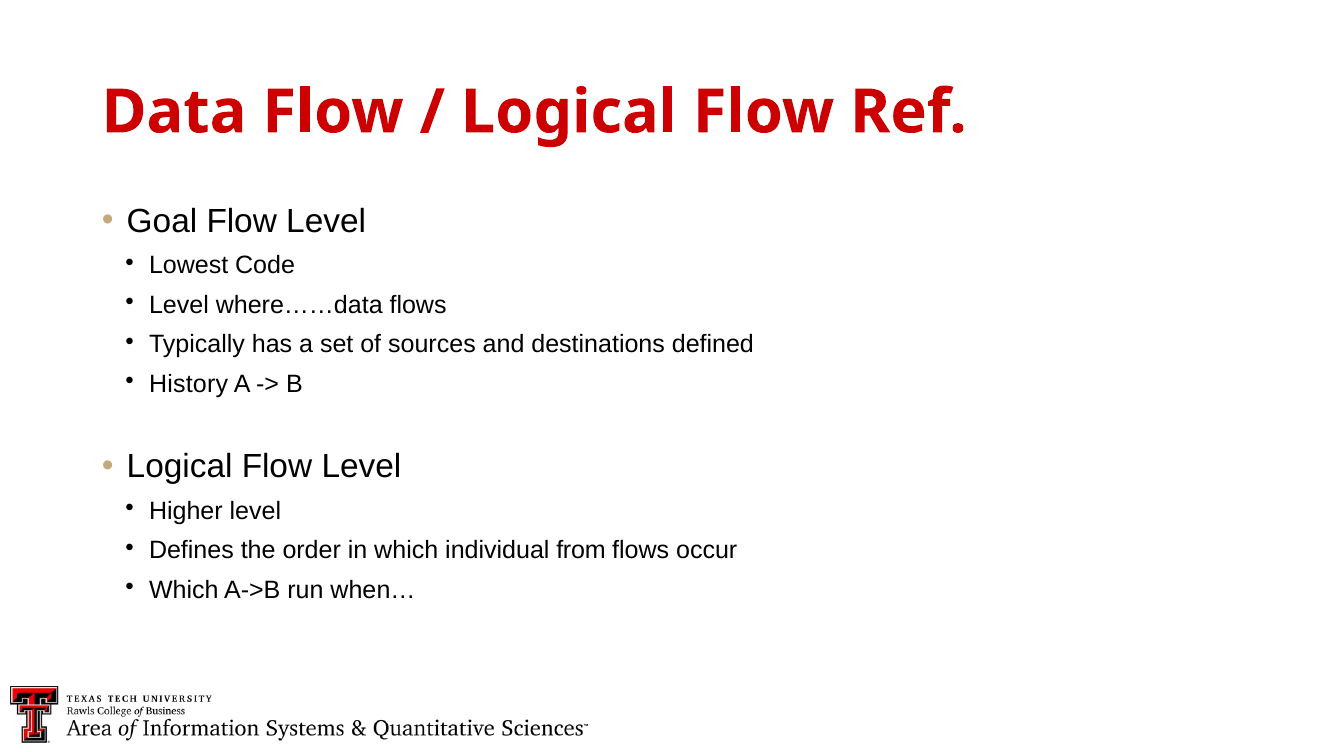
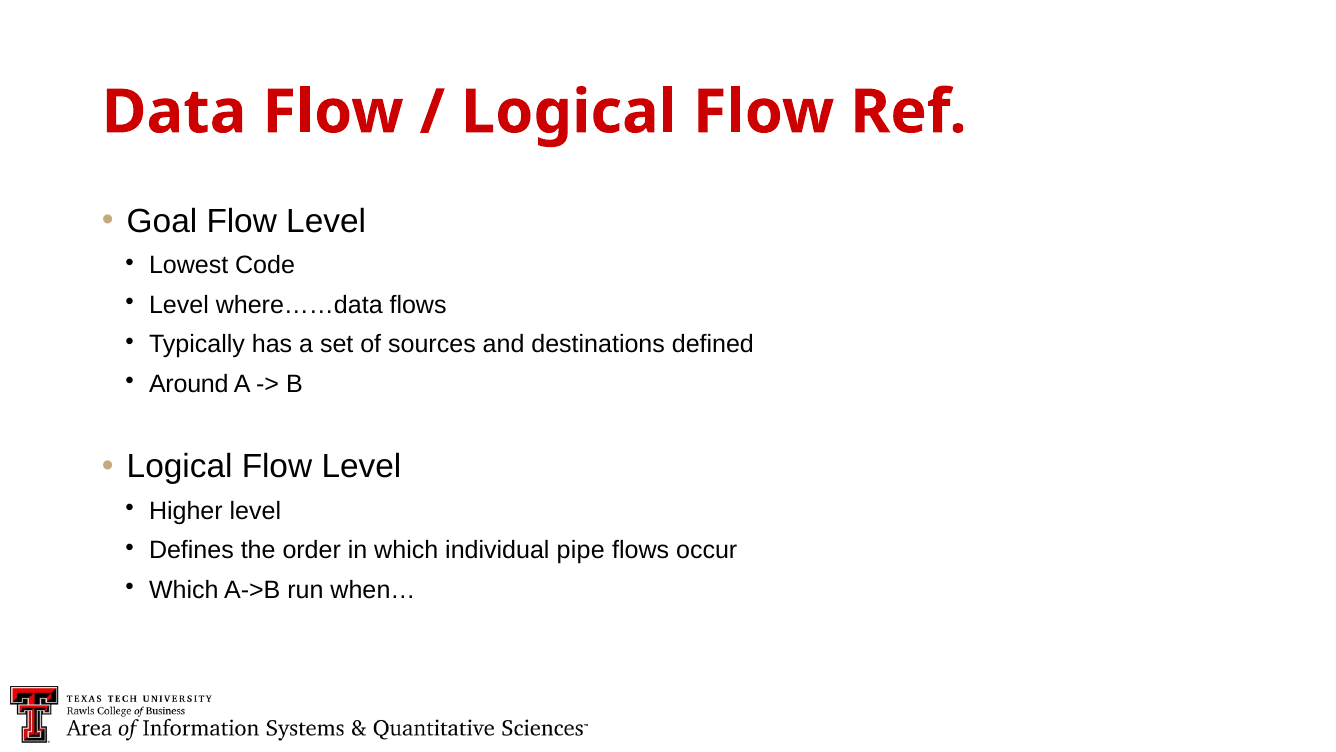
History: History -> Around (189, 384)
from: from -> pipe (581, 550)
